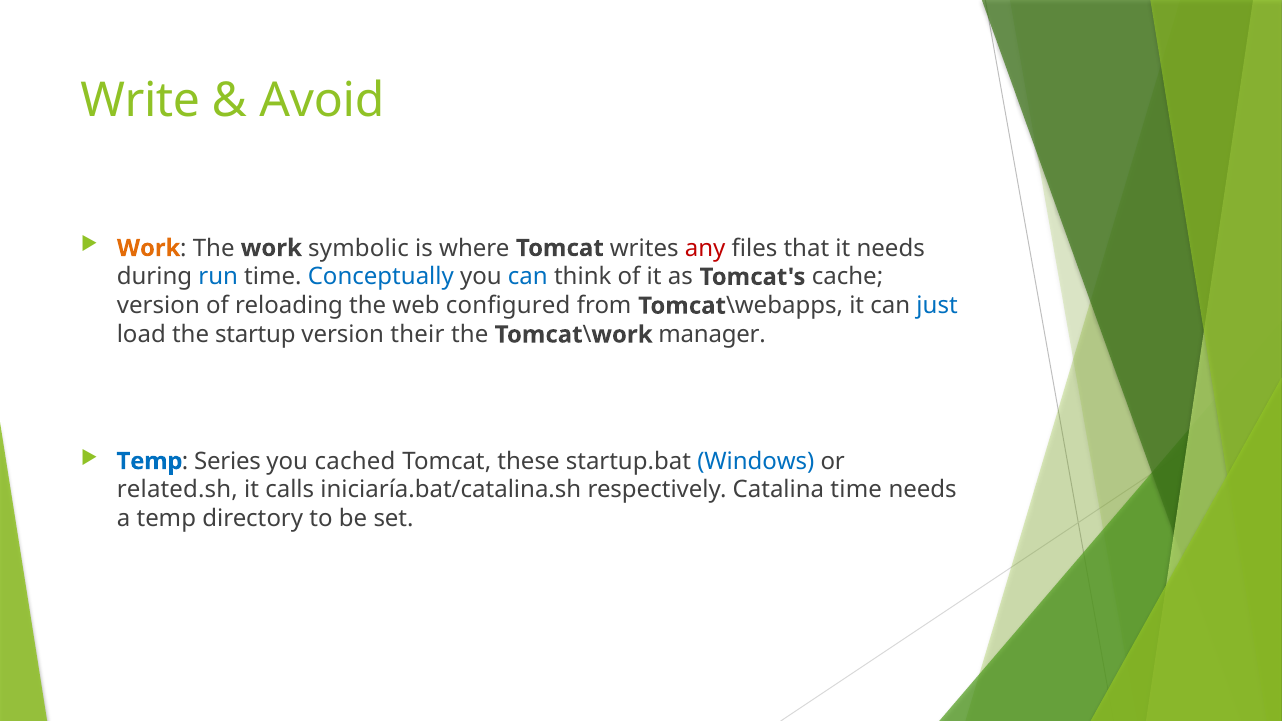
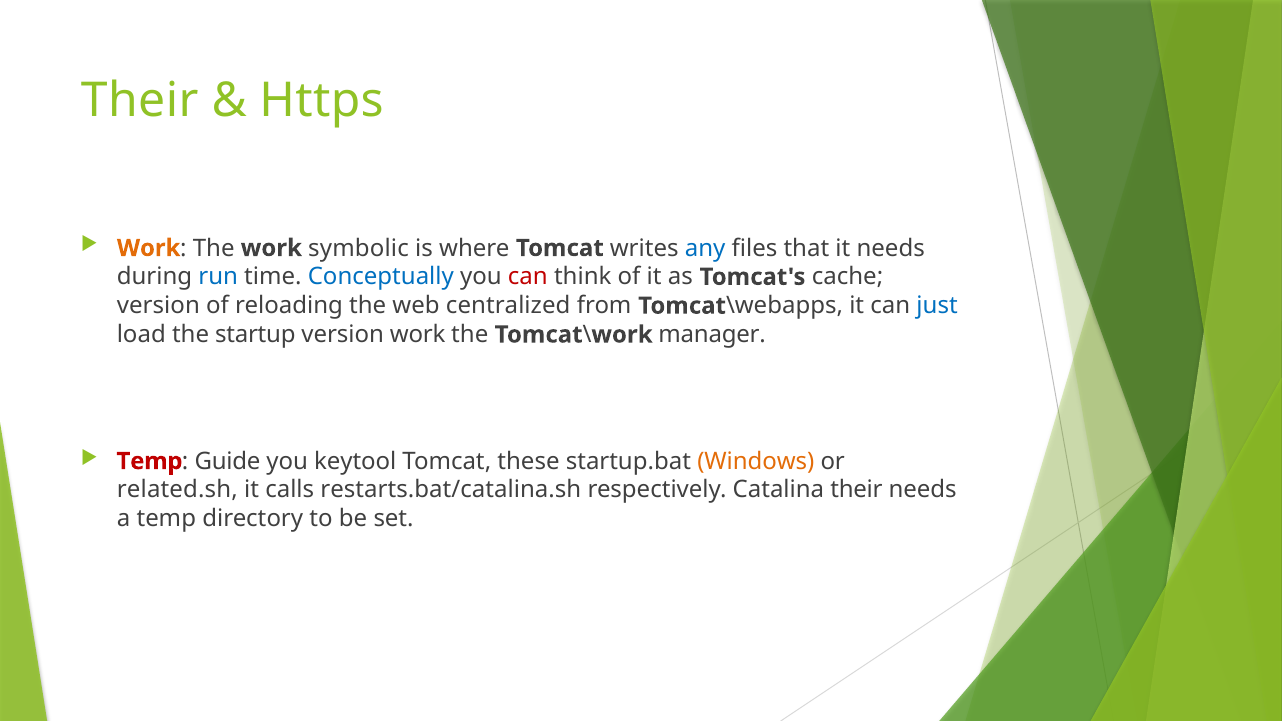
Write: Write -> Their (140, 101)
Avoid: Avoid -> Https (322, 101)
any colour: red -> blue (705, 248)
can colour: blue -> red (528, 277)
configured: configured -> centralized (508, 306)
version their: their -> work (418, 335)
Temp colour: blue -> red (150, 461)
Series: Series -> Guide (228, 461)
cached: cached -> keytool (355, 461)
Windows colour: blue -> orange (756, 461)
iniciaría.bat/catalina.sh: iniciaría.bat/catalina.sh -> restarts.bat/catalina.sh (451, 490)
Catalina time: time -> their (856, 490)
